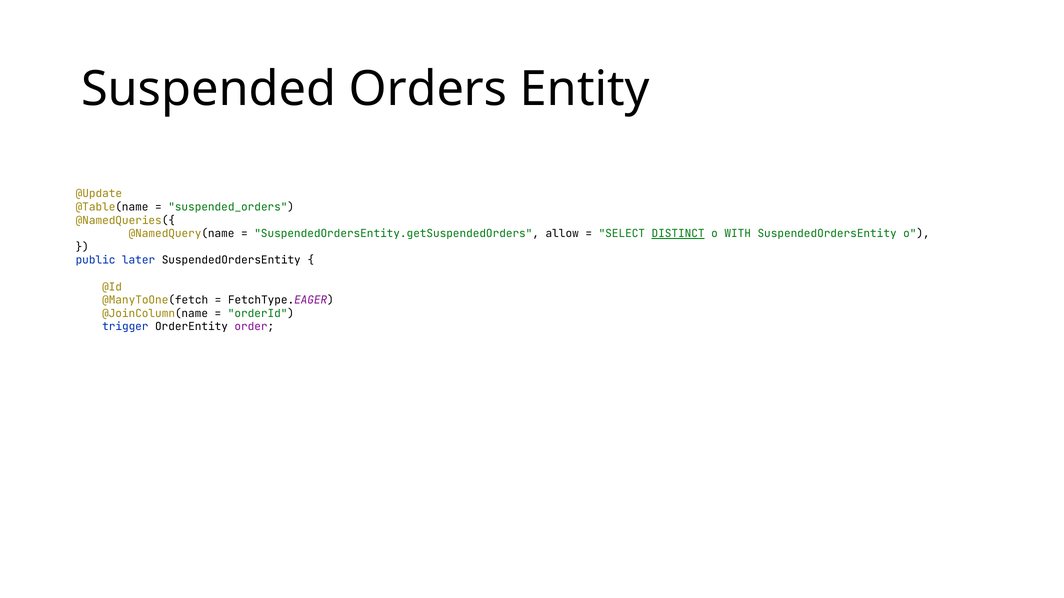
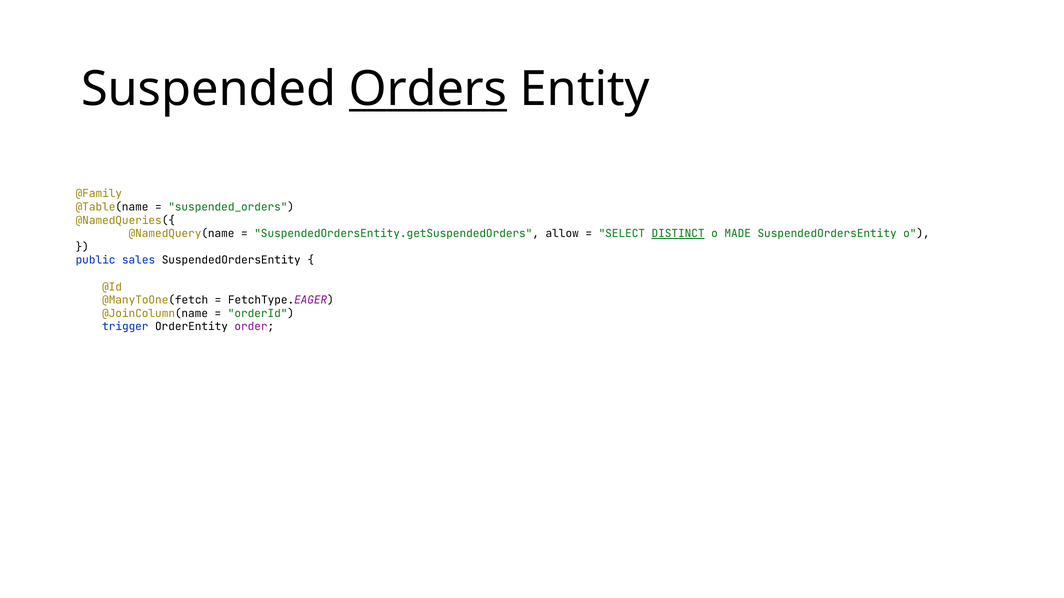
Orders underline: none -> present (428, 89)
@Update: @Update -> @Family (99, 194)
WITH: WITH -> MADE (738, 234)
later: later -> sales (139, 260)
